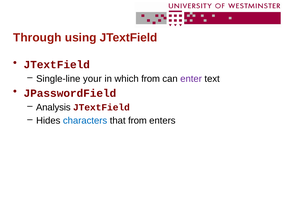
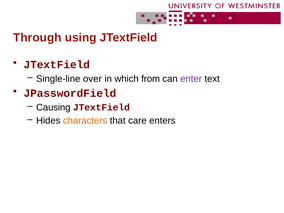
your: your -> over (92, 79)
Analysis: Analysis -> Causing (53, 107)
characters colour: blue -> orange (85, 121)
that from: from -> care (137, 121)
